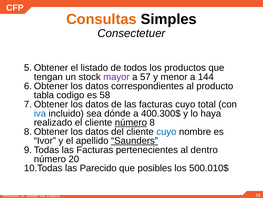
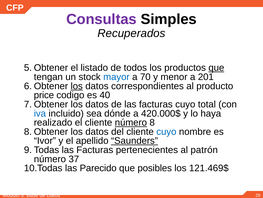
Consultas colour: orange -> purple (101, 19)
Consectetuer: Consectetuer -> Recuperados (131, 33)
que underline: none -> present (216, 68)
mayor colour: purple -> blue (116, 77)
57: 57 -> 70 (145, 77)
144: 144 -> 201 (206, 77)
los underline: none -> present (77, 86)
tabla: tabla -> price (44, 95)
58: 58 -> 40 (105, 95)
400.300$: 400.300$ -> 420.000$ (161, 113)
dentro: dentro -> patrón (204, 149)
20: 20 -> 37 (74, 158)
500.010$: 500.010$ -> 121.469$ (209, 168)
